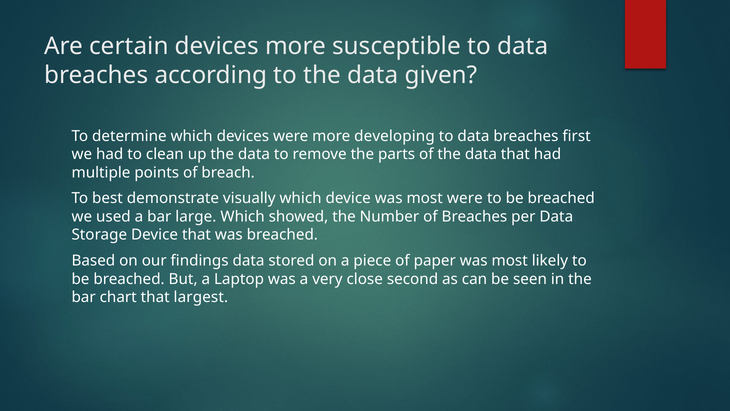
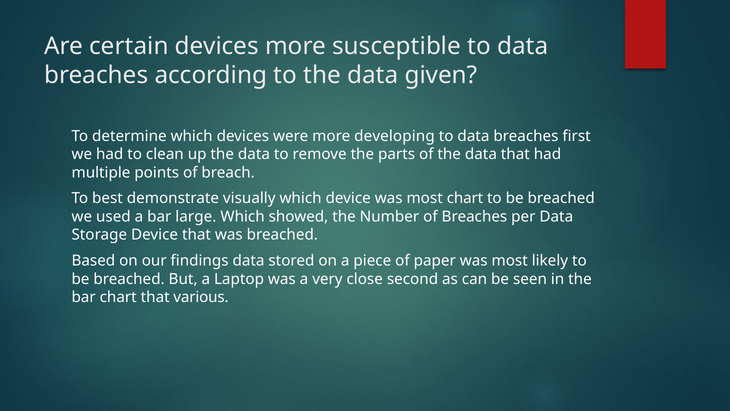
most were: were -> chart (465, 198)
largest: largest -> various (201, 297)
